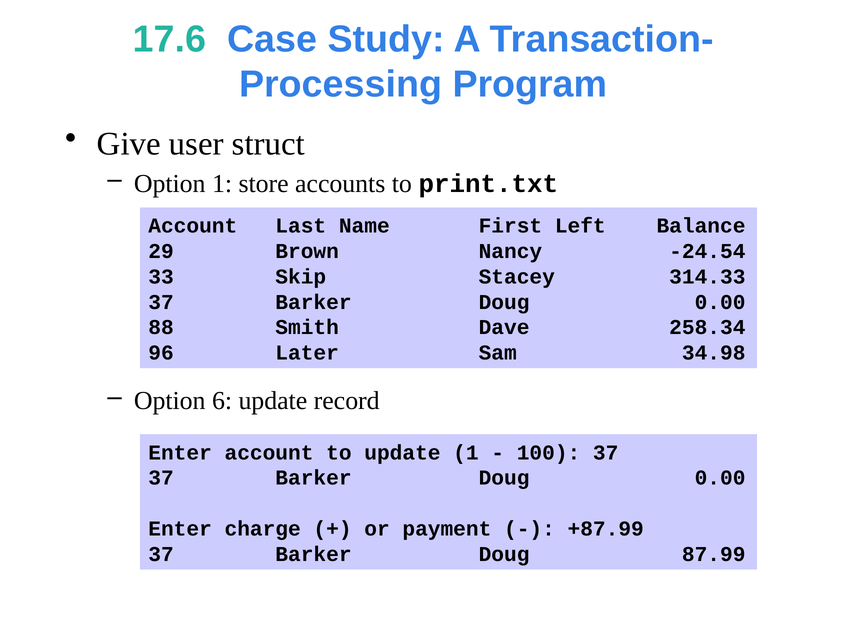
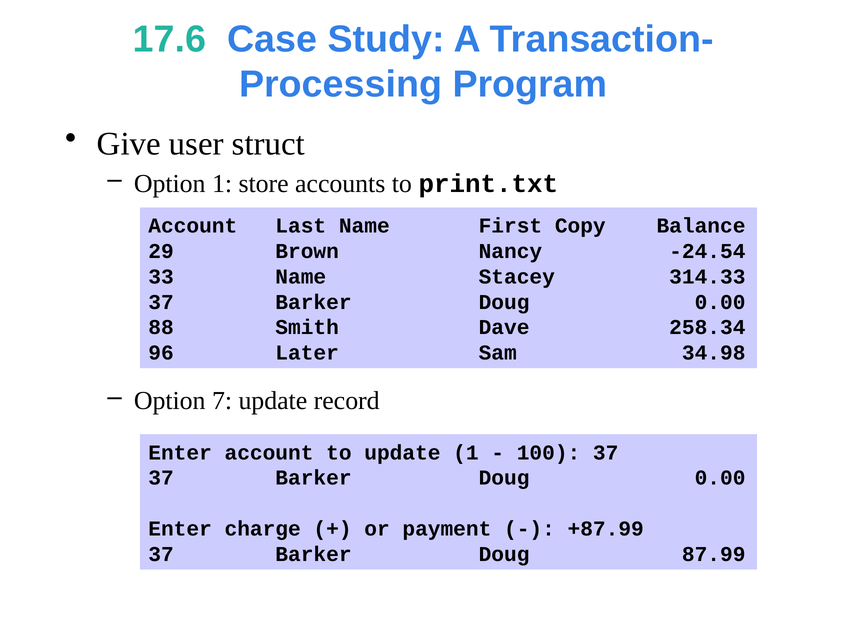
Left: Left -> Copy (580, 226)
33 Skip: Skip -> Name (301, 277)
6: 6 -> 7 (222, 401)
